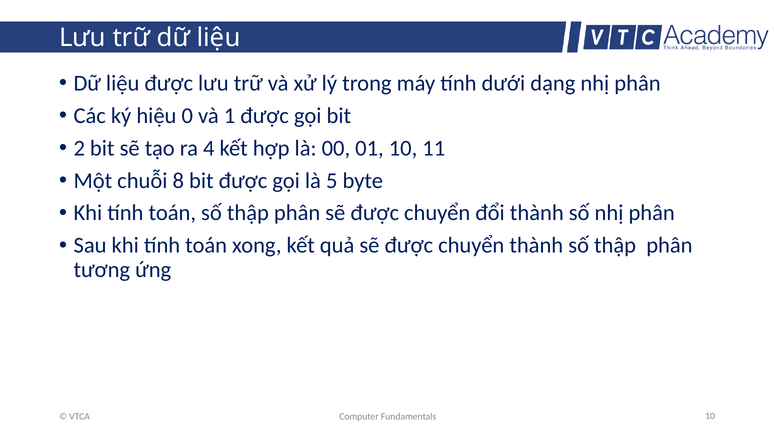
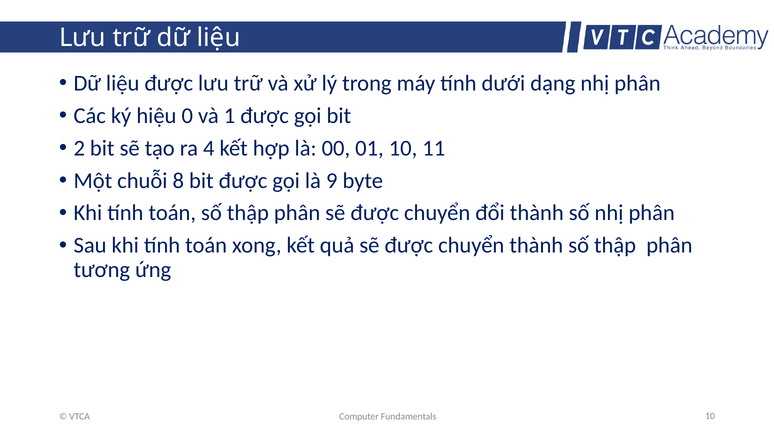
5: 5 -> 9 (332, 180)
